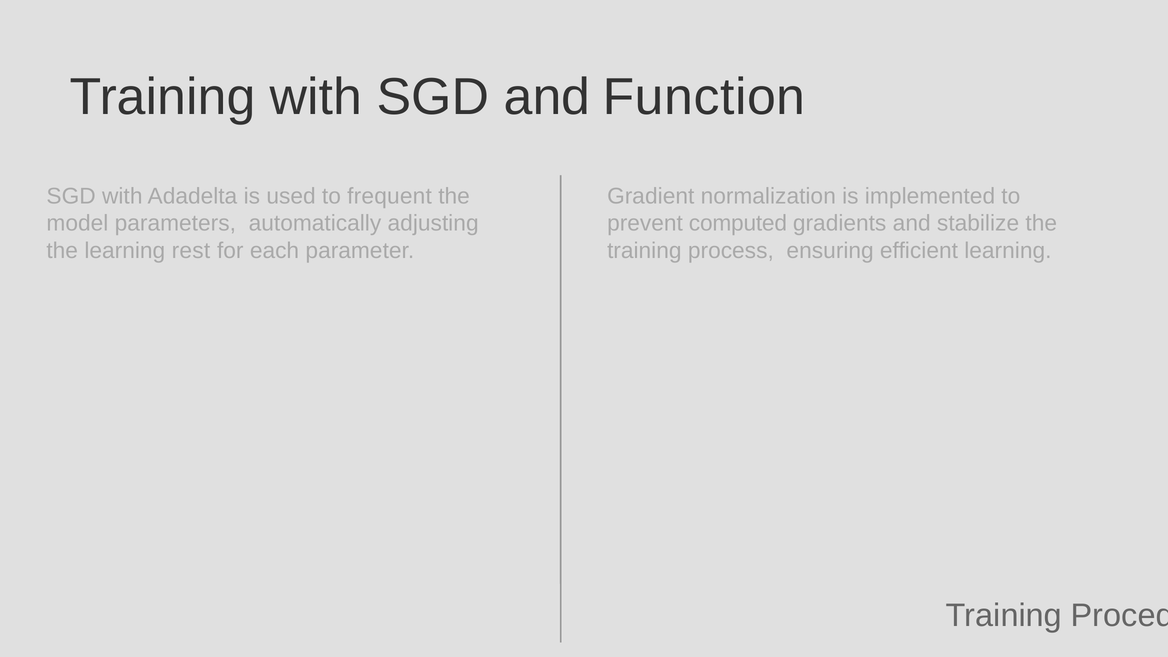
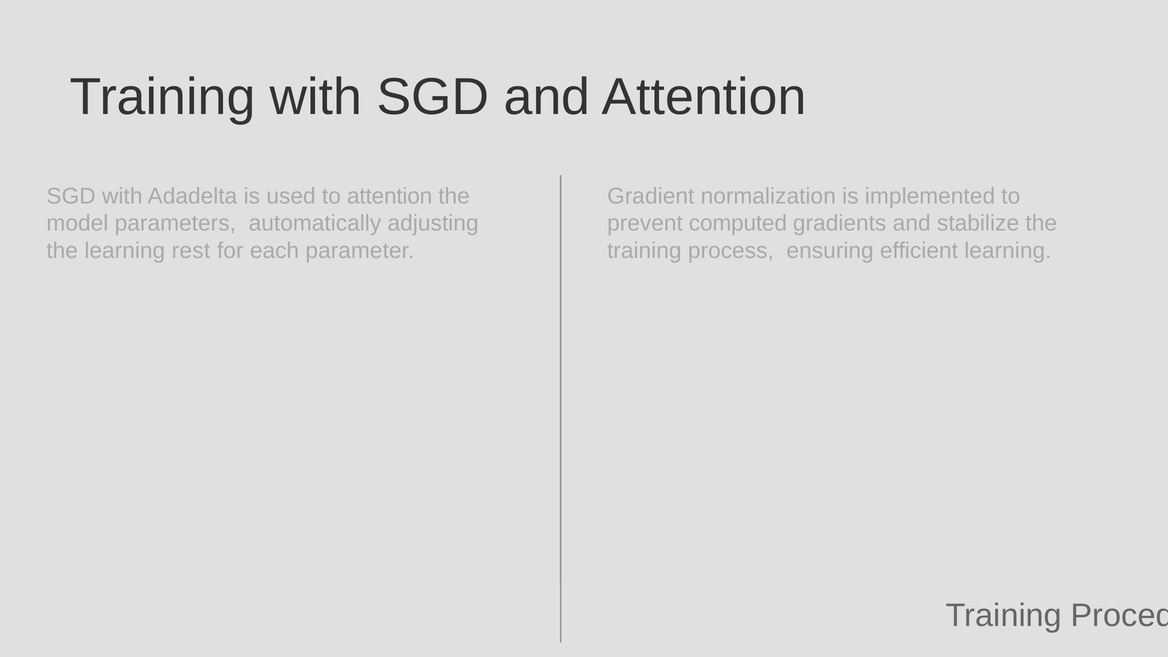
and Function: Function -> Attention (704, 97)
to frequent: frequent -> attention (390, 196)
